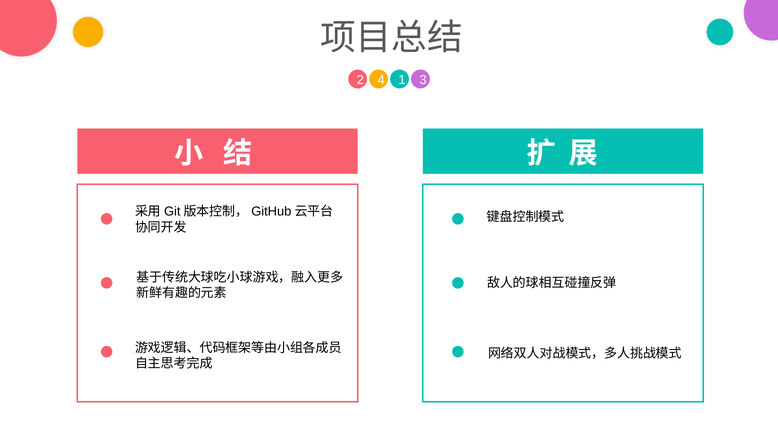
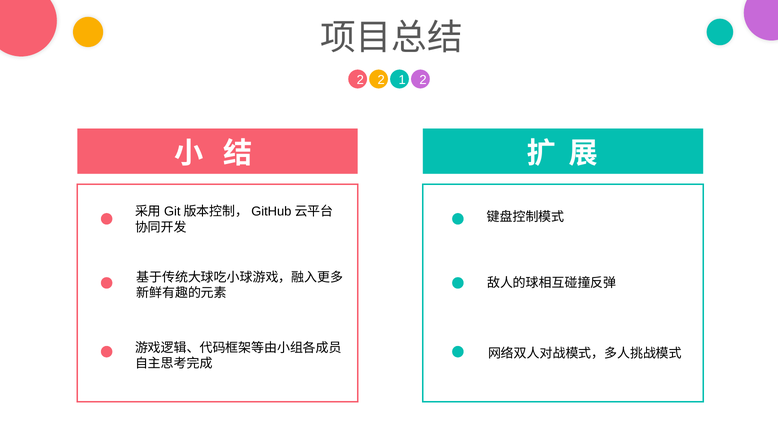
2 4: 4 -> 2 (381, 80)
1 3: 3 -> 2 (423, 80)
